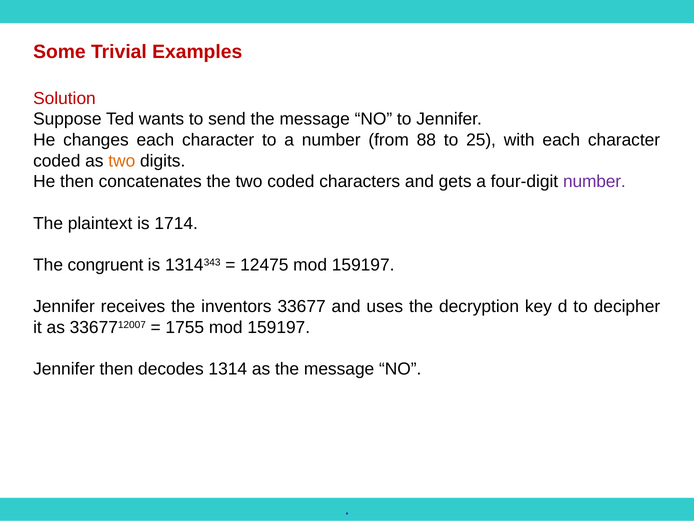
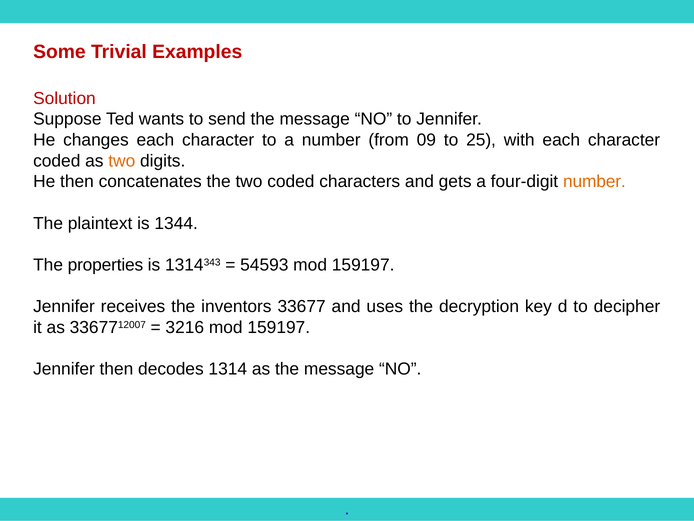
88: 88 -> 09 (426, 140)
number colour: purple -> orange (594, 181)
1714: 1714 -> 1344 (176, 223)
congruent: congruent -> properties (105, 265)
12475: 12475 -> 54593 (264, 265)
1755: 1755 -> 3216 (185, 327)
